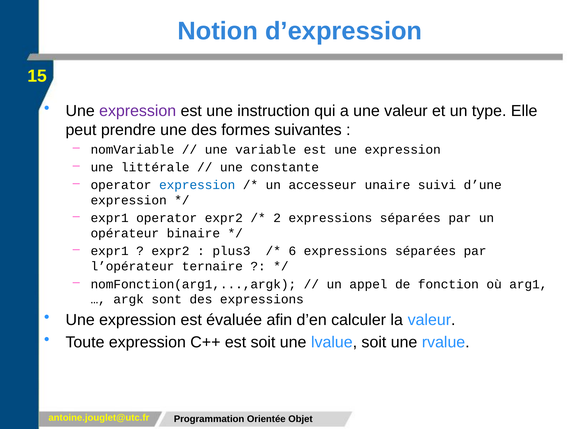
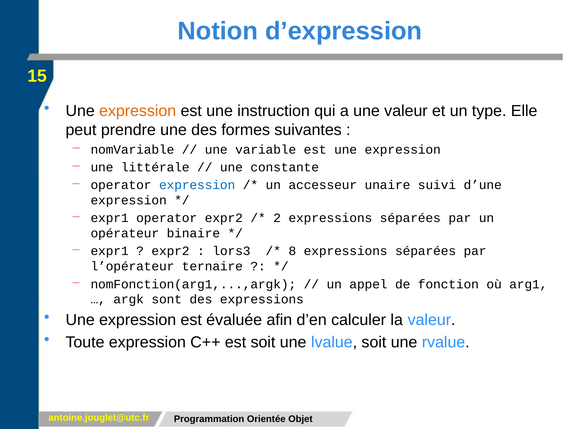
expression colour: purple -> orange (138, 111)
plus3: plus3 -> lors3 (231, 252)
6: 6 -> 8 (292, 252)
